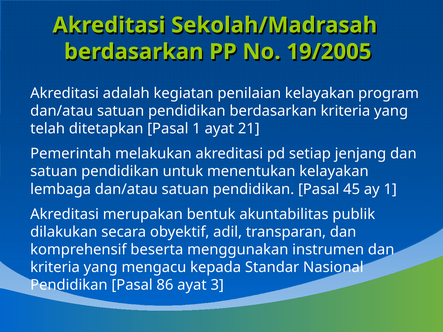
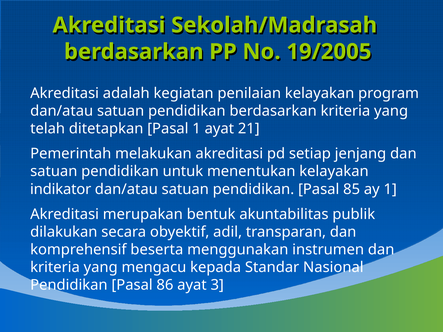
lembaga: lembaga -> indikator (61, 189)
45: 45 -> 85 (352, 189)
